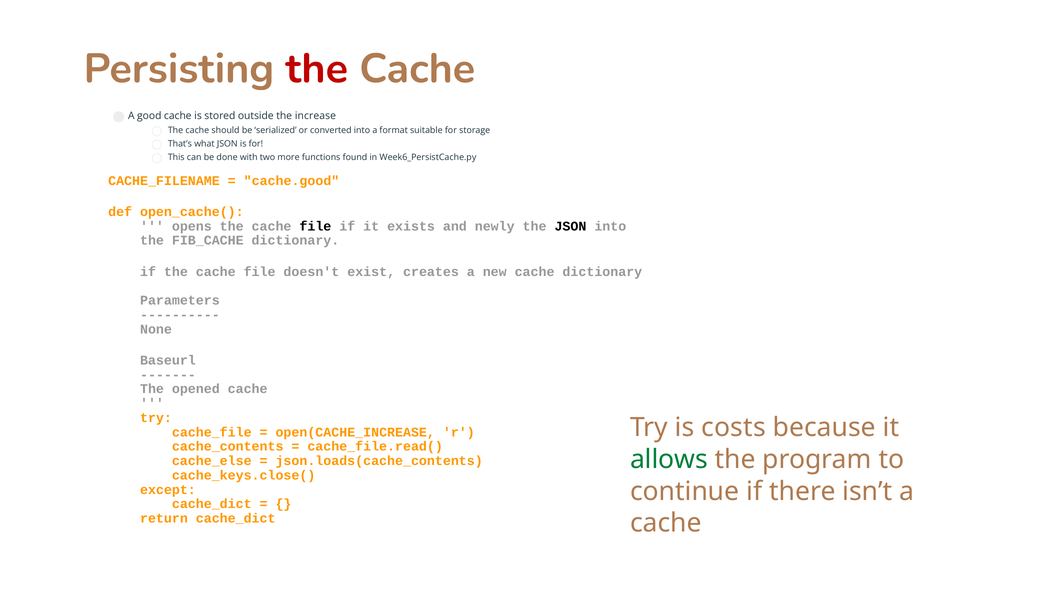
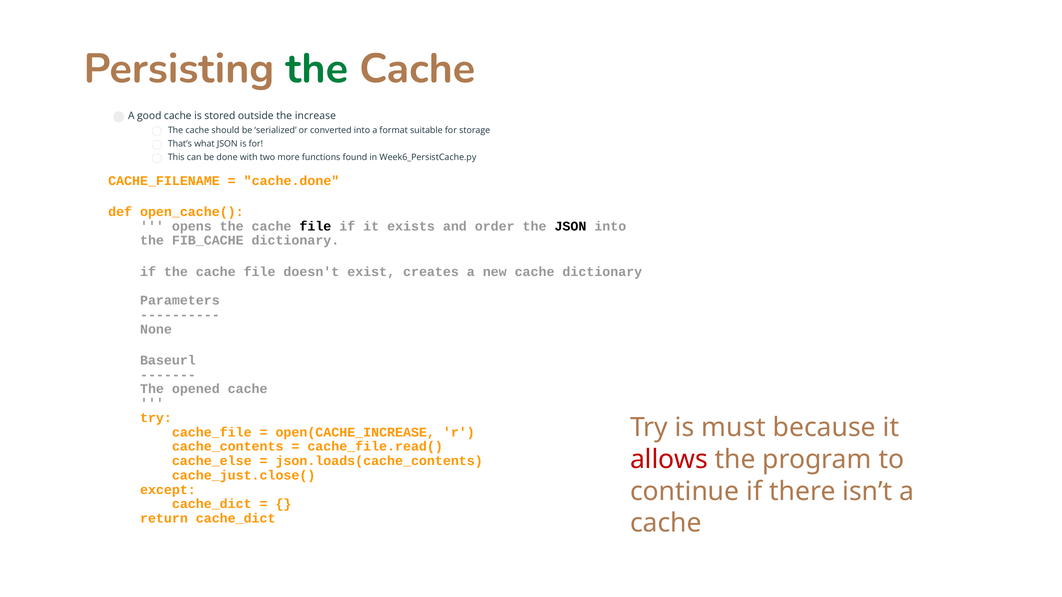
the colour: red -> green (317, 69)
cache.good: cache.good -> cache.done (292, 181)
newly: newly -> order (495, 226)
costs: costs -> must (734, 428)
allows colour: green -> red (669, 460)
cache_keys.close(: cache_keys.close( -> cache_just.close( (244, 476)
